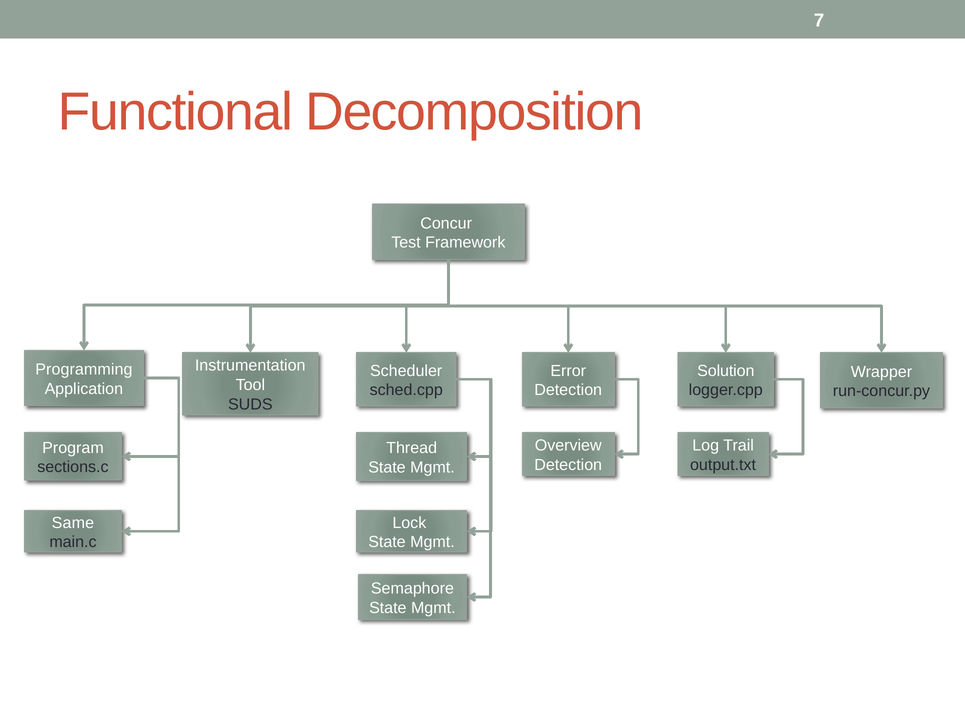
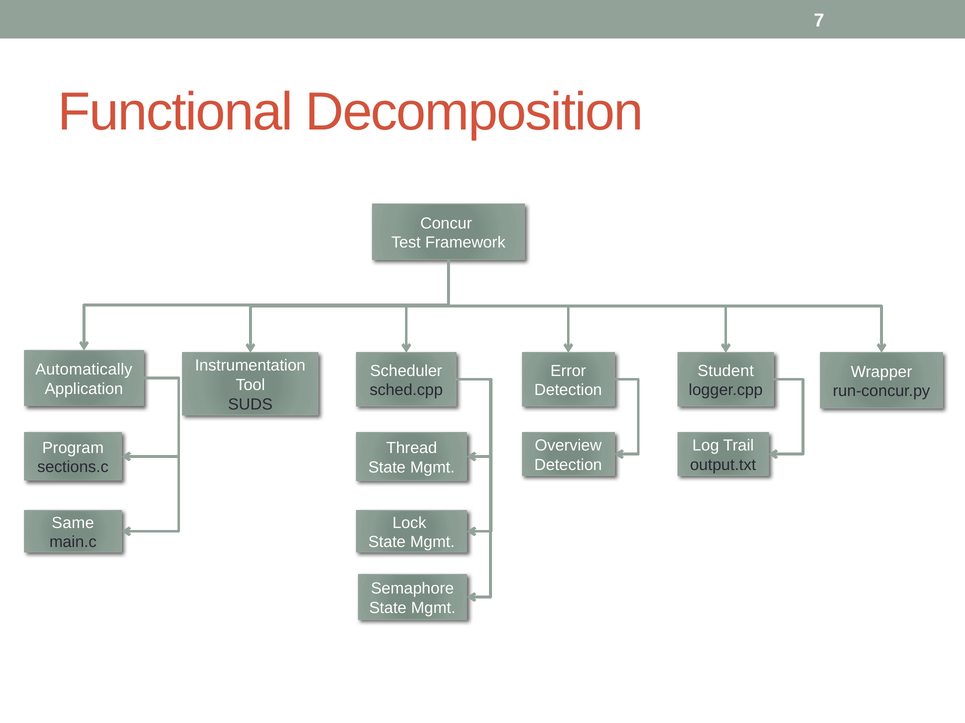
Programming: Programming -> Automatically (84, 370)
Solution: Solution -> Student (726, 371)
